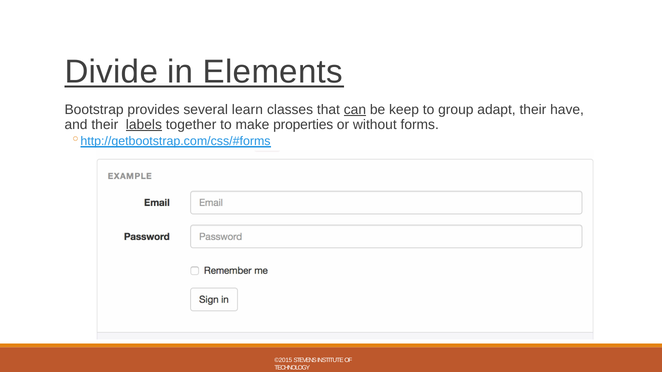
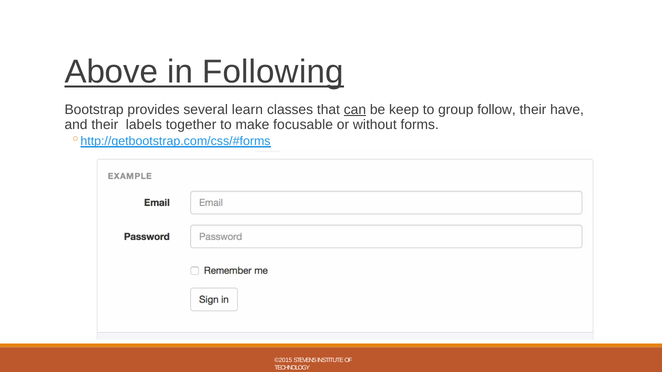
Divide: Divide -> Above (111, 72)
Elements: Elements -> Following (273, 72)
adapt: adapt -> follow (497, 110)
labels underline: present -> none (144, 125)
properties: properties -> focusable (303, 125)
